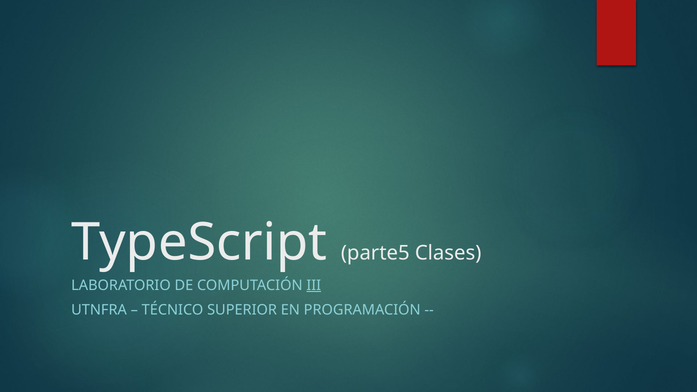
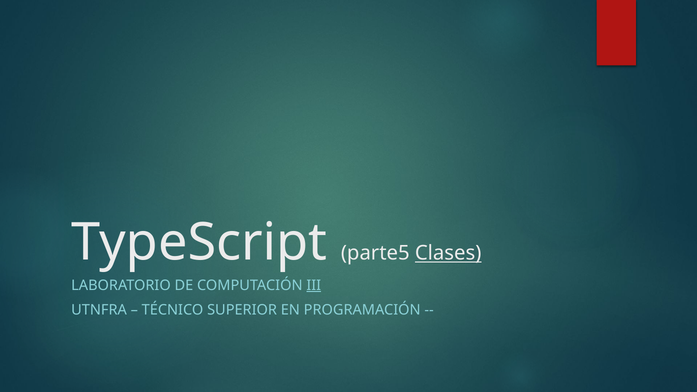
Clases underline: none -> present (448, 253)
